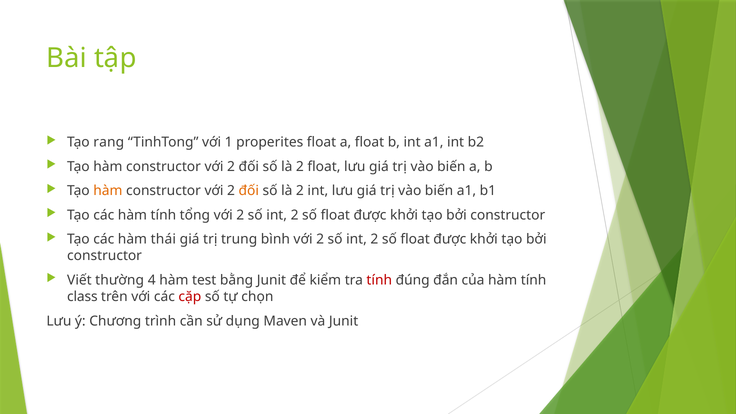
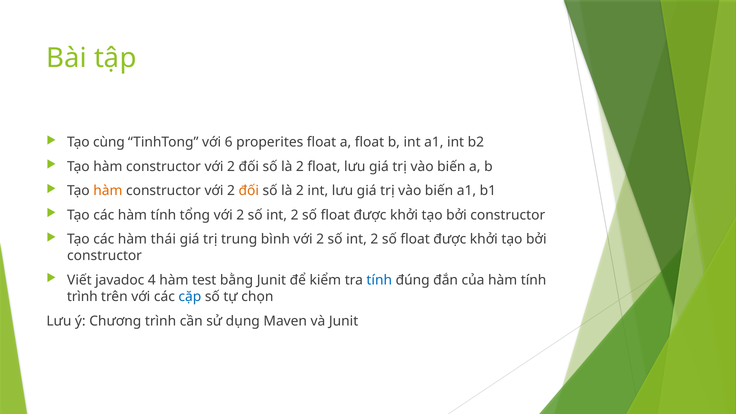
rang: rang -> cùng (109, 142)
1: 1 -> 6 (229, 142)
thường: thường -> javadoc (120, 280)
tính colour: red -> blue (379, 280)
class: class -> trình (82, 297)
cặp colour: red -> blue (190, 297)
